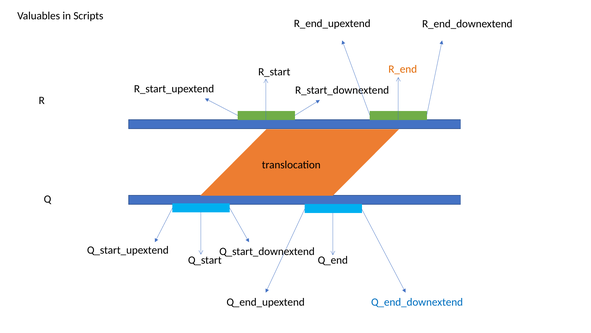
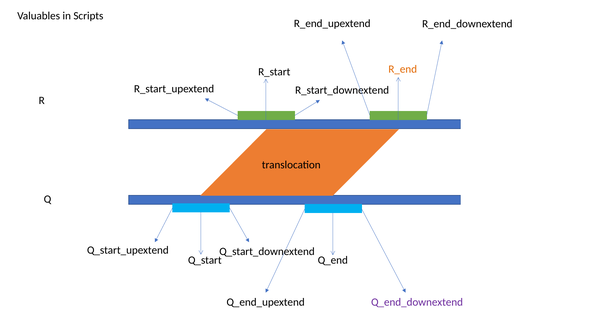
Q_end_downextend colour: blue -> purple (417, 302)
